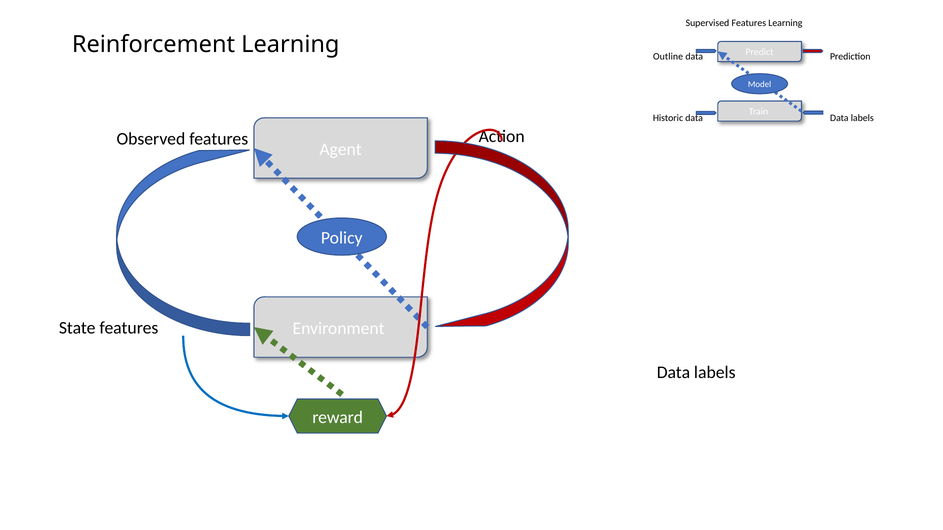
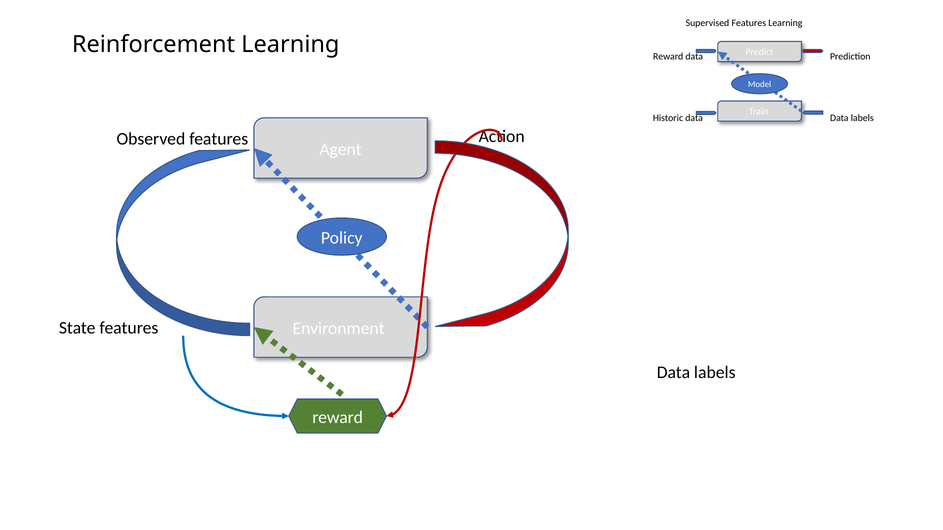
Outline: Outline -> Reward (668, 56)
